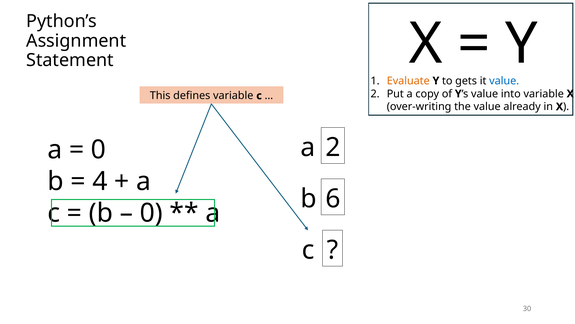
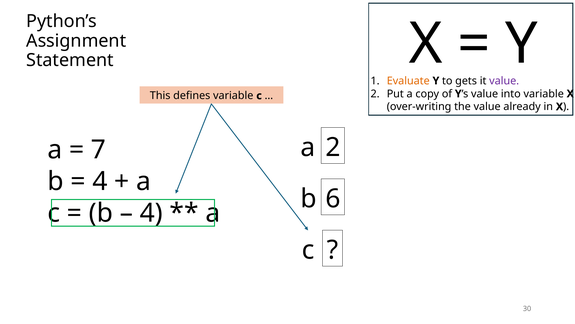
value colour: blue -> purple (504, 81)
0: 0 -> 7 (98, 150)
0: 0 -> 4 (151, 213)
